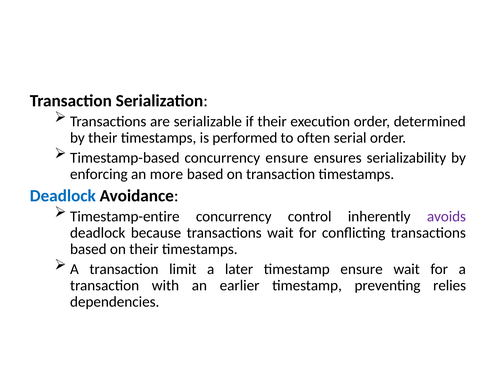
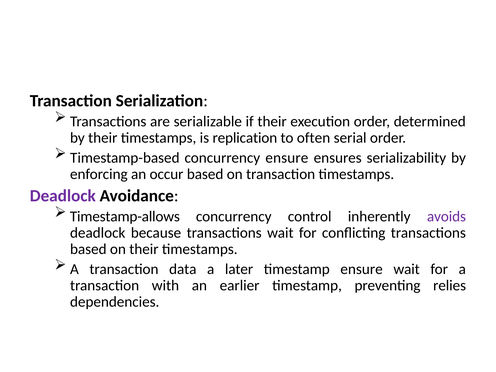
performed: performed -> replication (245, 138)
more: more -> occur (167, 174)
Deadlock colour: blue -> purple (63, 196)
Timestamp-entire: Timestamp-entire -> Timestamp-allows (125, 216)
limit: limit -> data (183, 269)
